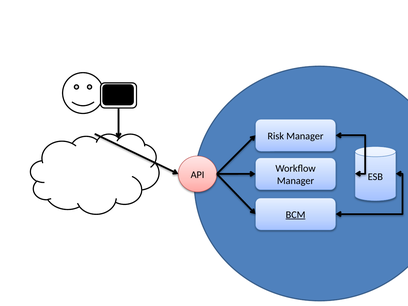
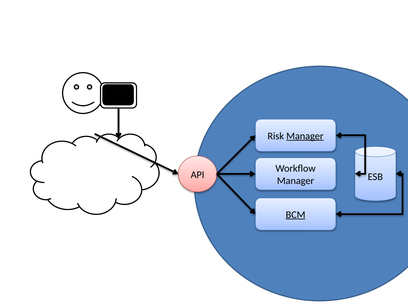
Manager underline: none -> present (305, 136)
